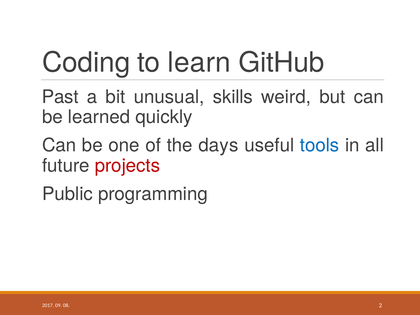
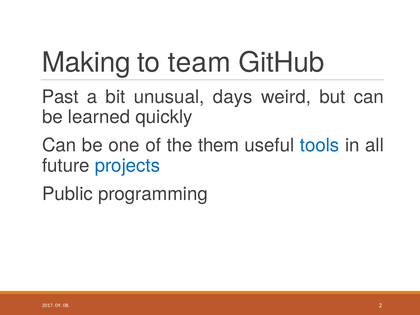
Coding: Coding -> Making (86, 63)
learn: learn -> team (199, 63)
skills: skills -> days (233, 97)
days: days -> them (219, 145)
projects colour: red -> blue (127, 166)
